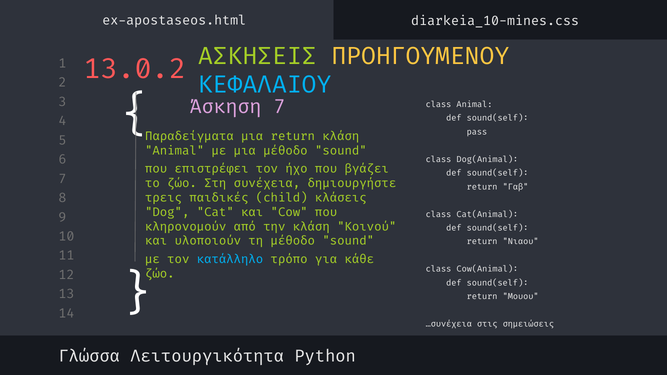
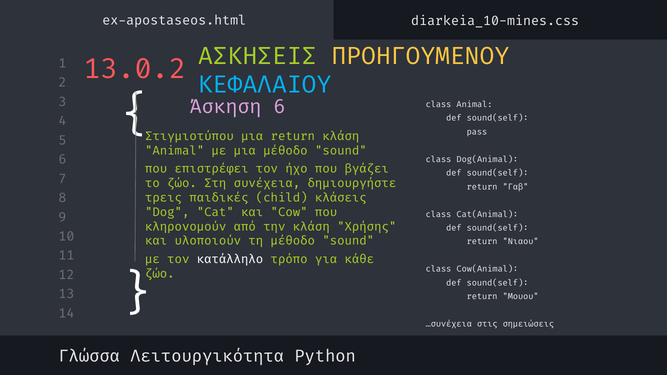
Άσκηση 7: 7 -> 6 (279, 107)
Παραδείγματα: Παραδείγματα -> Στιγμιοτύπου (189, 136)
Κοινού: Κοινού -> Χρήσης (367, 227)
κατάλληλο colour: light blue -> white (230, 259)
